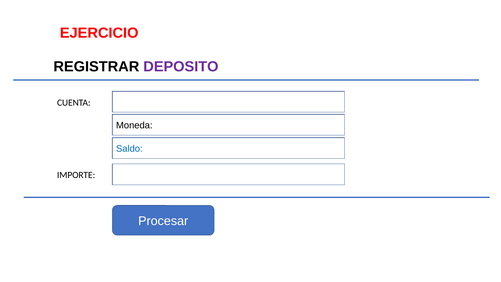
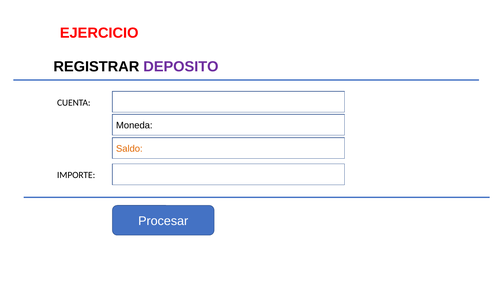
Saldo colour: blue -> orange (129, 149)
